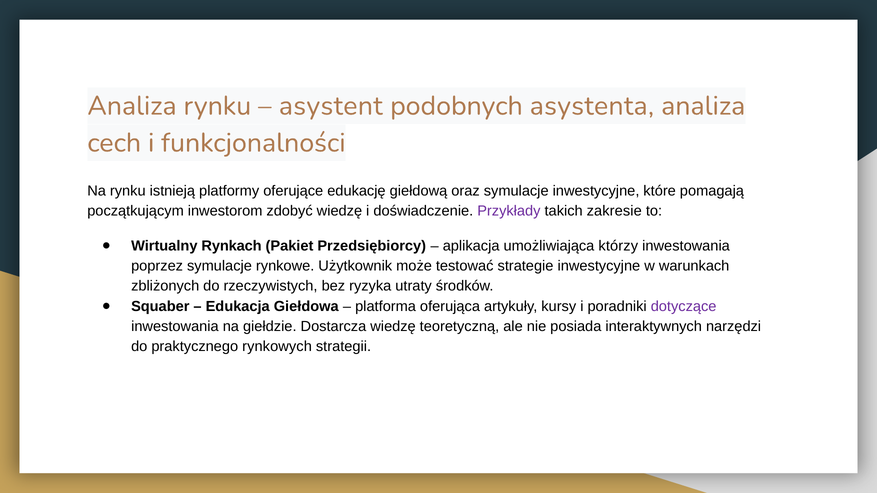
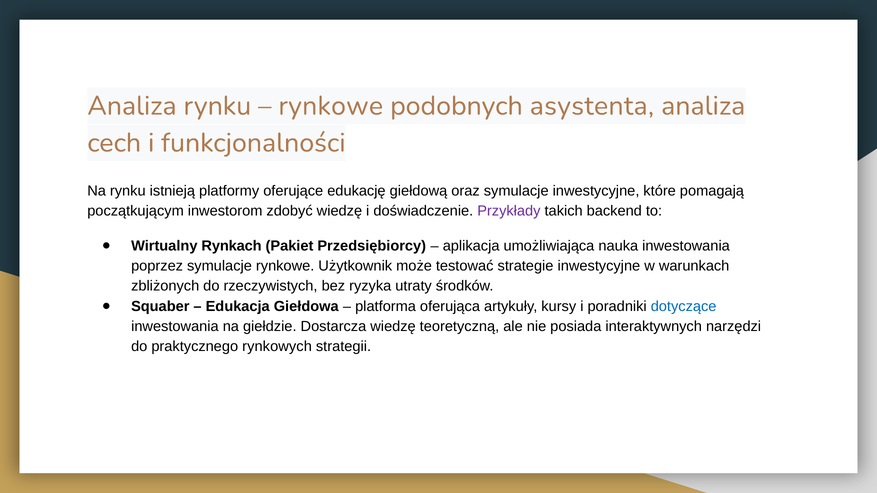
asystent: asystent -> rynkowe (331, 106)
zakresie: zakresie -> backend (614, 211)
którzy: którzy -> nauka (618, 246)
dotyczące colour: purple -> blue (684, 306)
